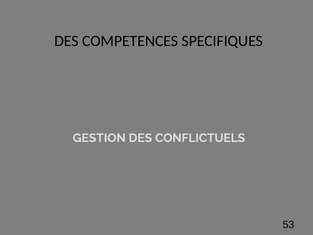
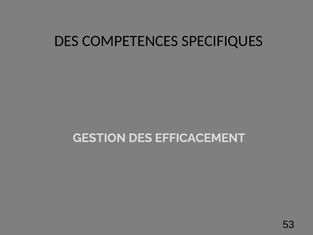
CONFLICTUELS: CONFLICTUELS -> EFFICACEMENT (200, 138)
